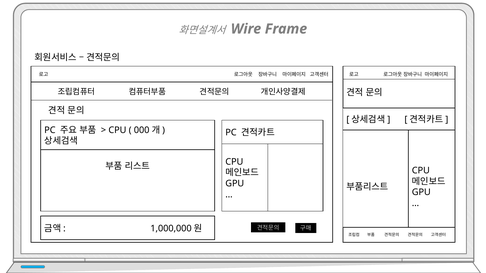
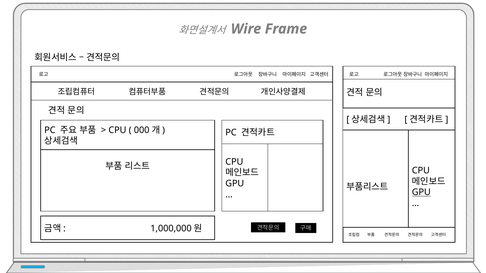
GPU underline: none -> present (421, 193)
